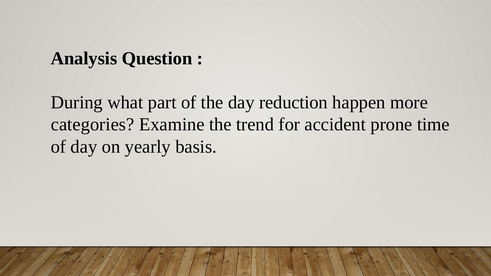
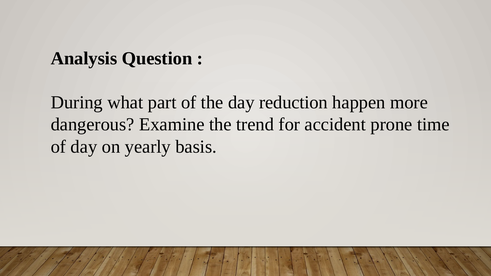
categories: categories -> dangerous (93, 125)
